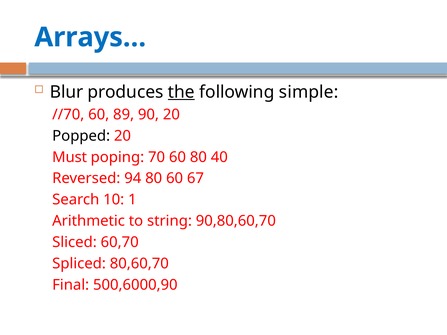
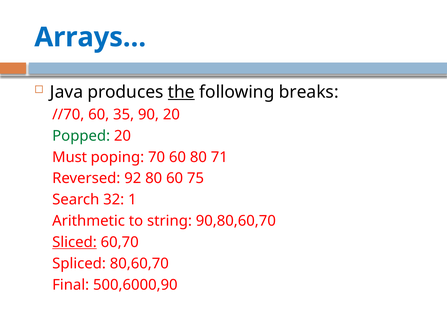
Blur: Blur -> Java (67, 92)
simple: simple -> breaks (309, 92)
89: 89 -> 35 (124, 115)
Popped colour: black -> green (81, 136)
40: 40 -> 71 (219, 157)
94: 94 -> 92 (133, 179)
67: 67 -> 75 (195, 179)
10: 10 -> 32 (114, 200)
Sliced underline: none -> present (74, 242)
